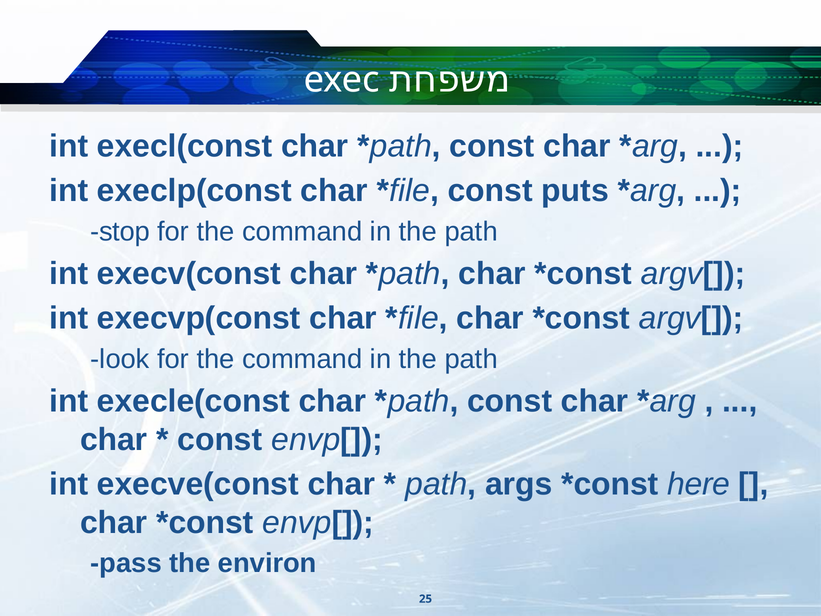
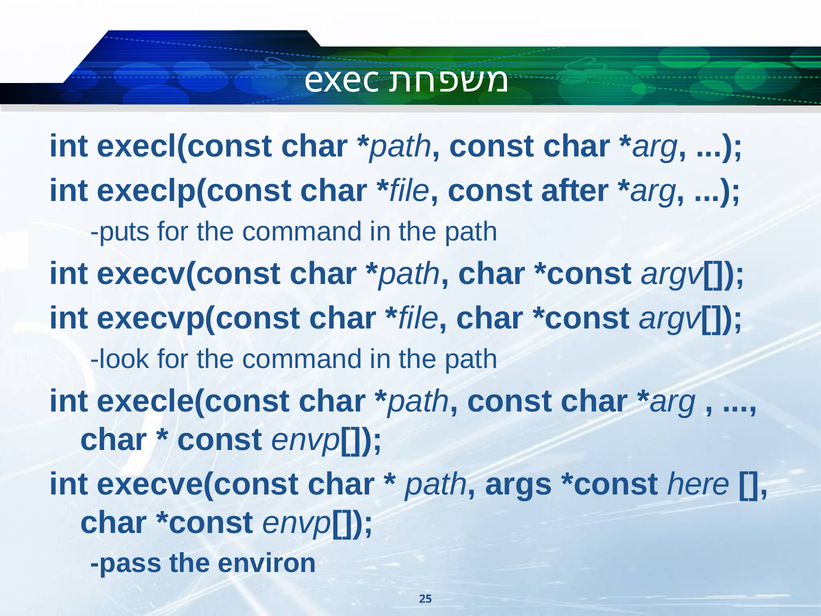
puts: puts -> after (575, 191)
stop: stop -> puts (120, 231)
